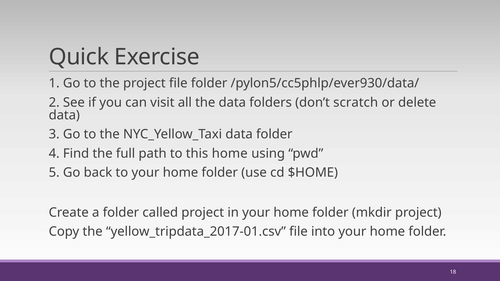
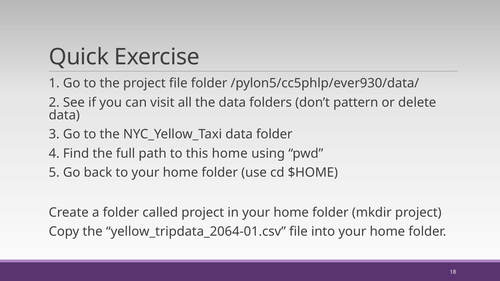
scratch: scratch -> pattern (356, 103)
yellow_tripdata_2017-01.csv: yellow_tripdata_2017-01.csv -> yellow_tripdata_2064-01.csv (196, 232)
